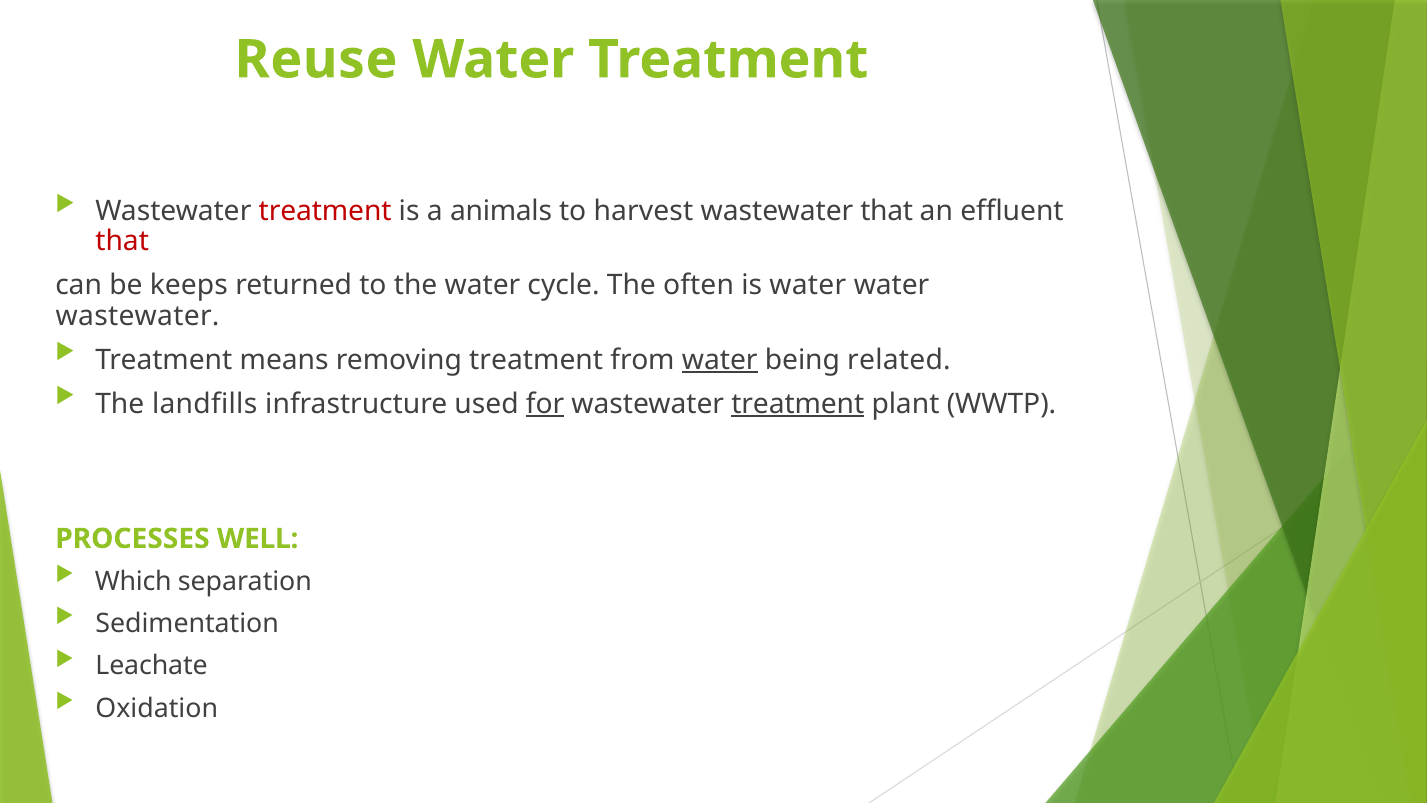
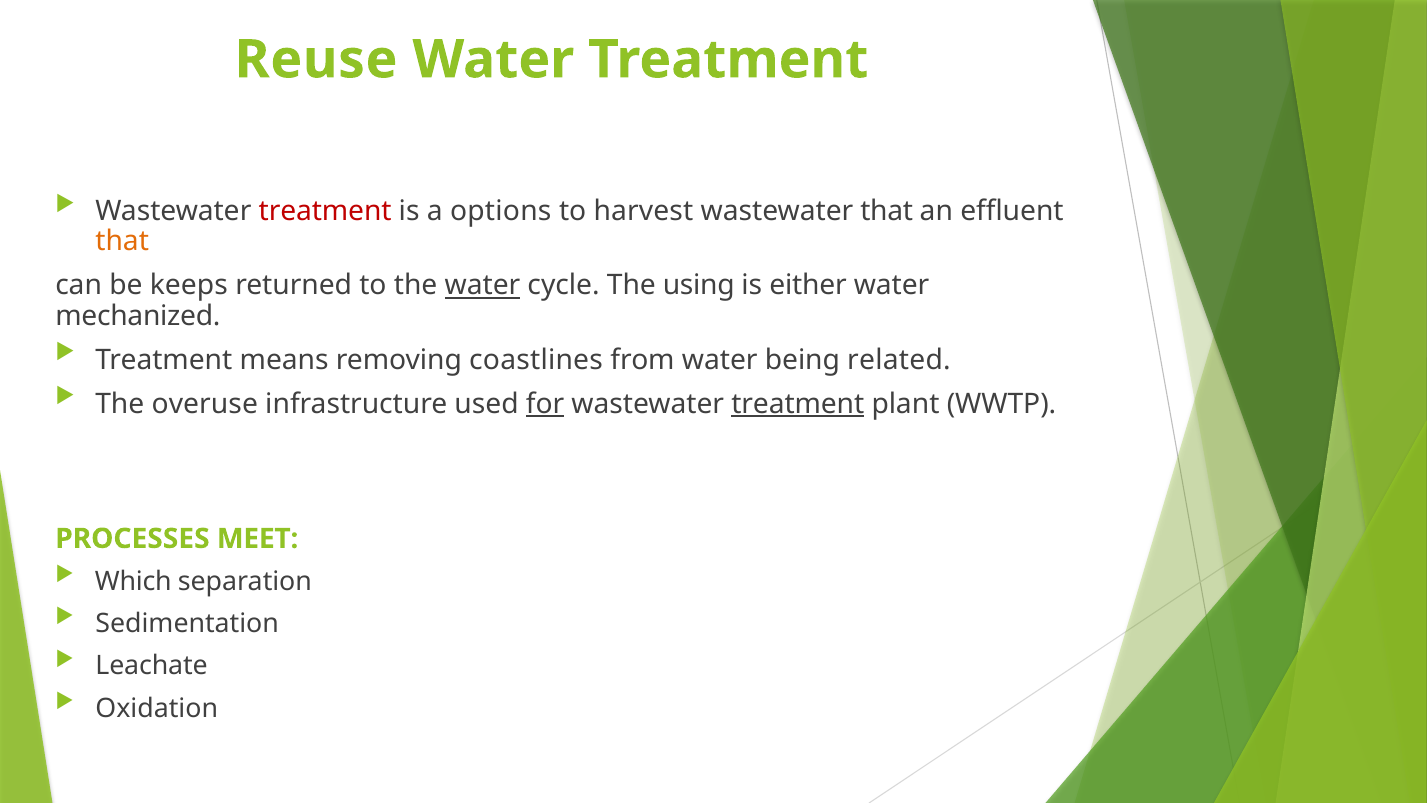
animals: animals -> options (501, 211)
that colour: red -> orange (122, 242)
water underline: none -> present (482, 285)
often: often -> using (699, 285)
is water: water -> either (808, 285)
wastewater: wastewater -> mechanized (138, 316)
removing treatment: treatment -> coastlines (536, 360)
water underline: present -> none (720, 360)
landfills: landfills -> overuse (205, 404)
WELL: WELL -> MEET (258, 538)
